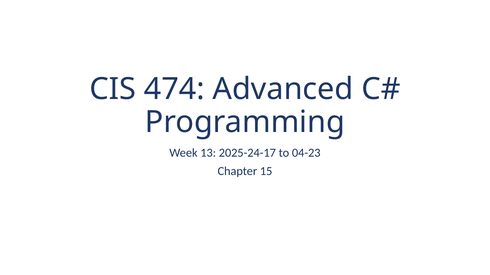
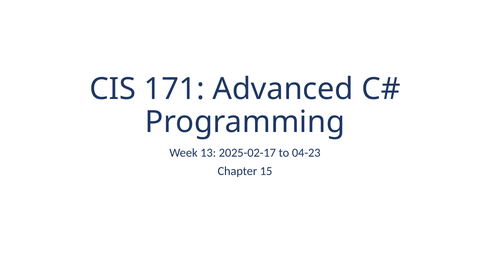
474: 474 -> 171 (174, 89)
2025-24-17: 2025-24-17 -> 2025-02-17 (247, 153)
